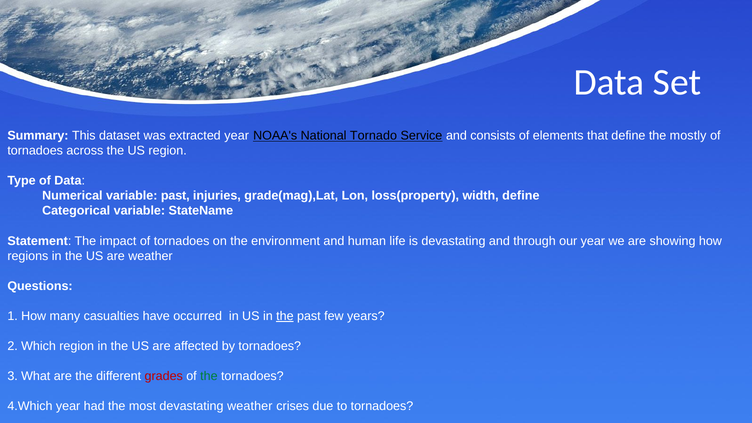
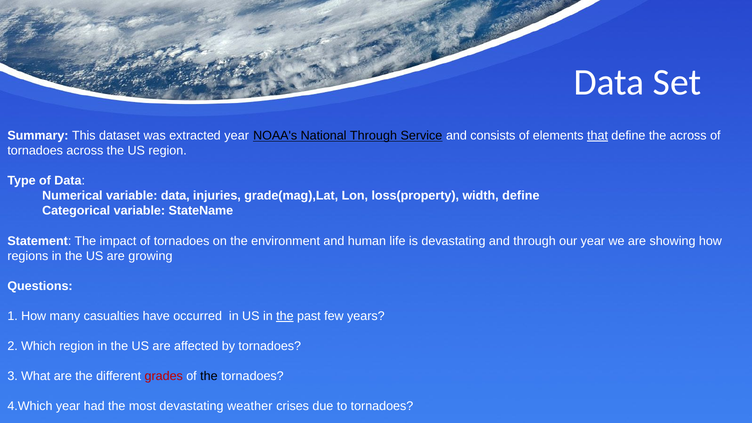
National Tornado: Tornado -> Through (374, 136)
that underline: none -> present (598, 136)
the mostly: mostly -> across (688, 136)
variable past: past -> data (175, 196)
are weather: weather -> growing (150, 256)
the colour: green -> black (209, 376)
